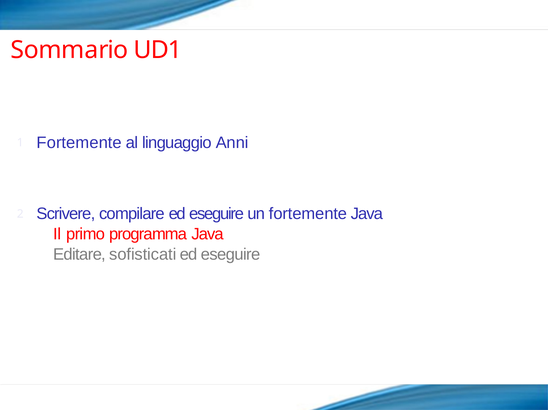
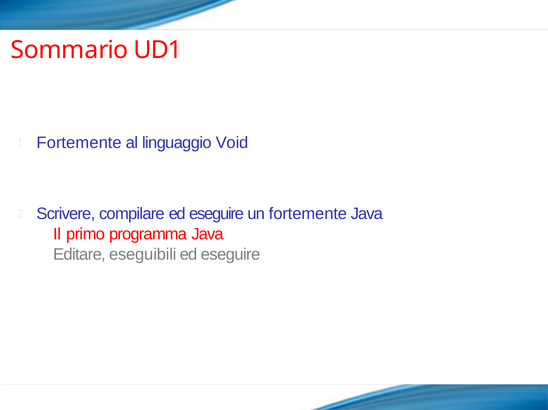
Anni: Anni -> Void (232, 143)
sofisticati: sofisticati -> eseguibili (143, 255)
